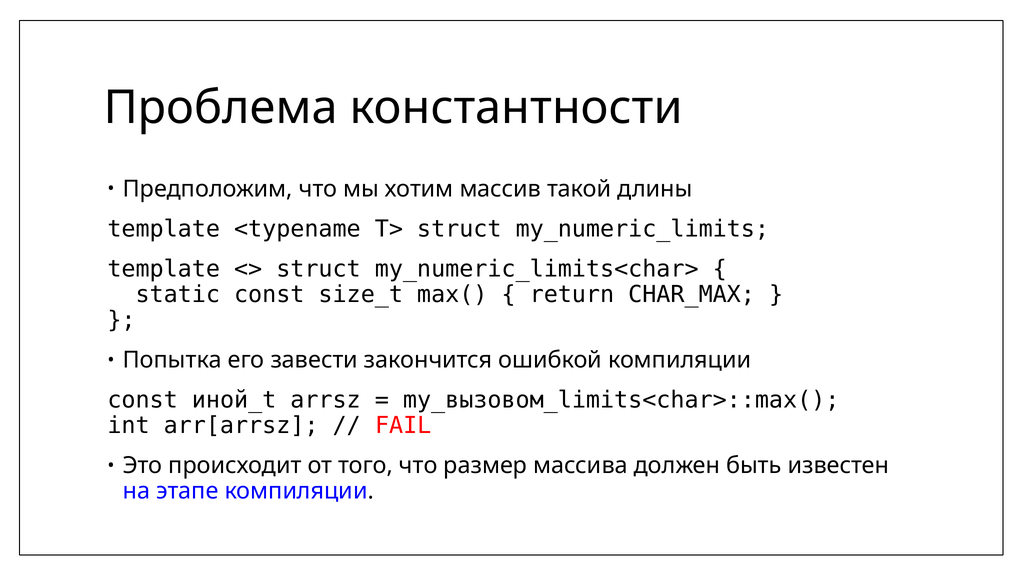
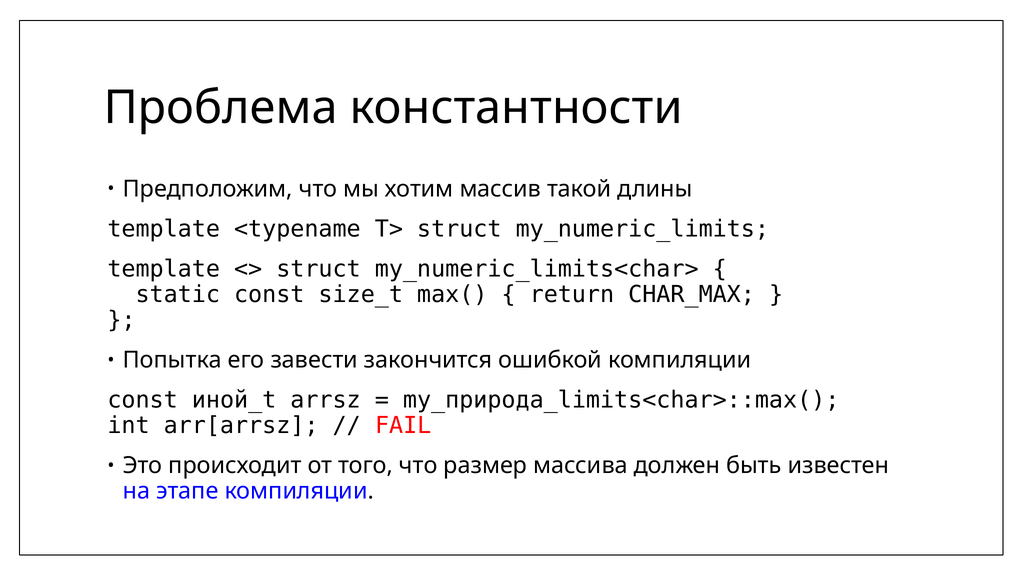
my_вызовом_limits<char>::max(: my_вызовом_limits<char>::max( -> my_природа_limits<char>::max( (621, 401)
